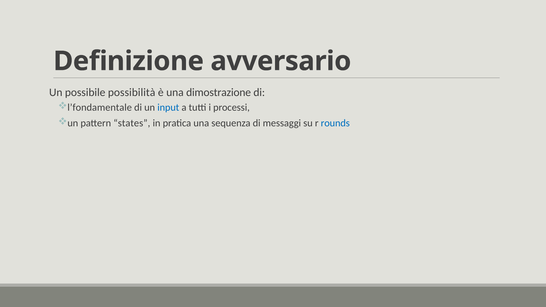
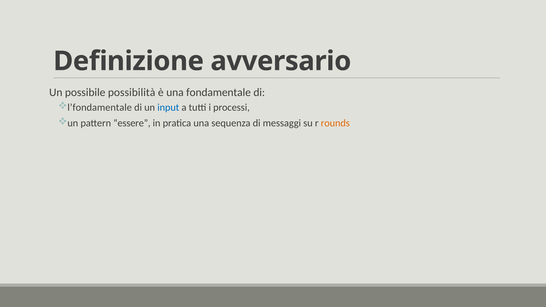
dimostrazione: dimostrazione -> fondamentale (219, 92)
states: states -> essere (132, 123)
rounds colour: blue -> orange (335, 123)
